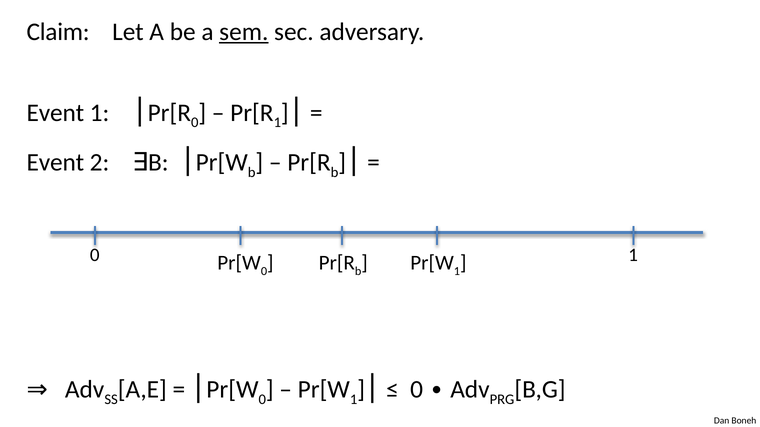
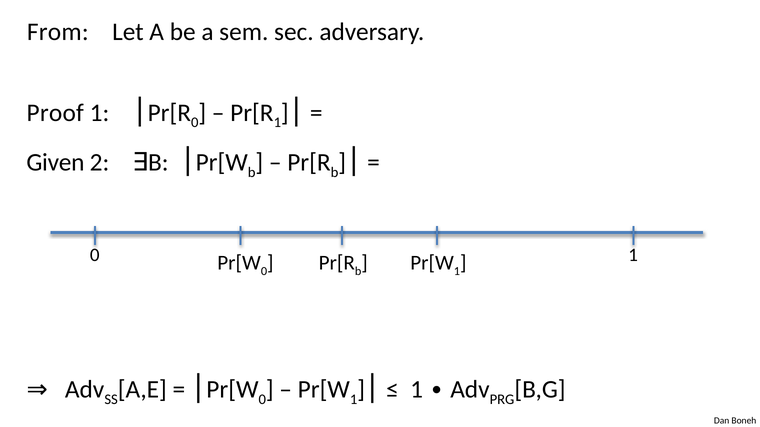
Claim: Claim -> From (58, 32)
sem underline: present -> none (244, 32)
Event: Event -> Proof (55, 113)
Event: Event -> Given (55, 163)
0: 0 -> 1 (417, 390)
